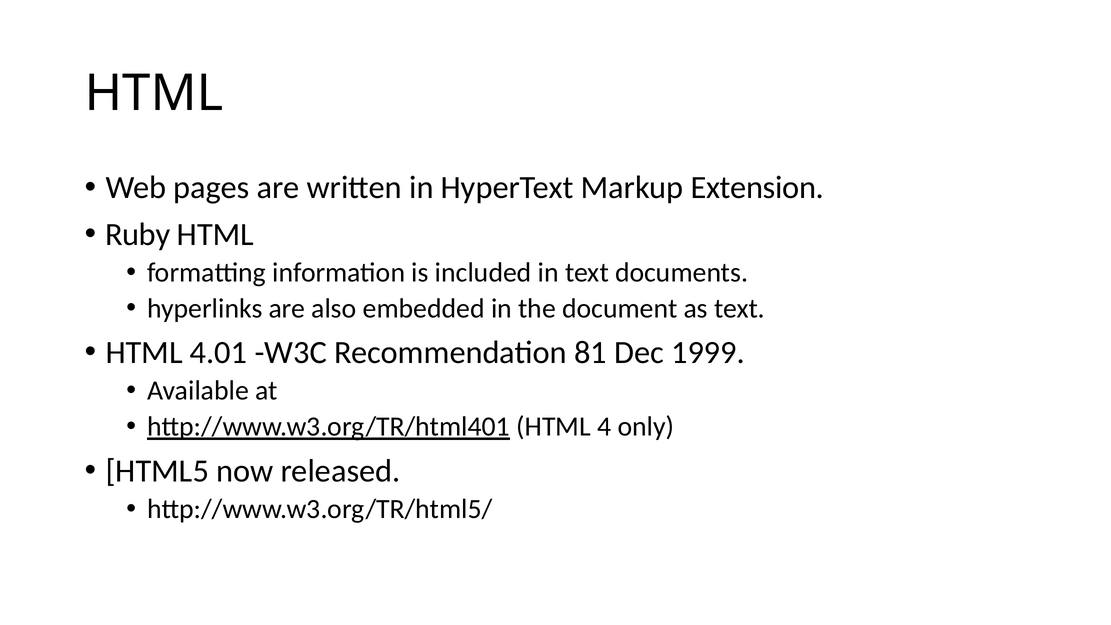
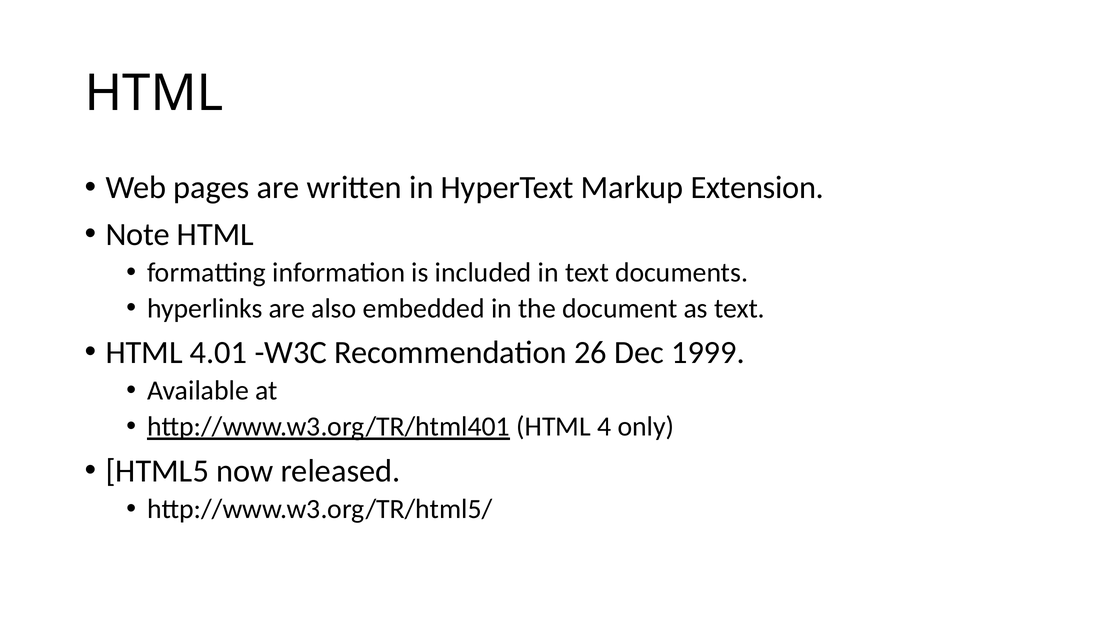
Ruby: Ruby -> Note (138, 234)
81: 81 -> 26 (590, 352)
